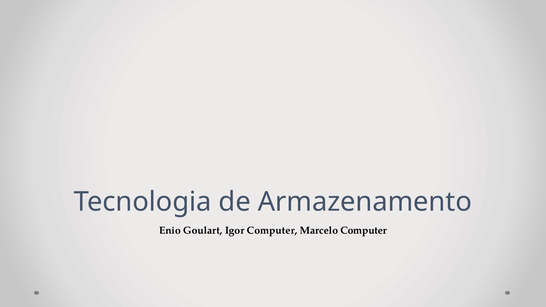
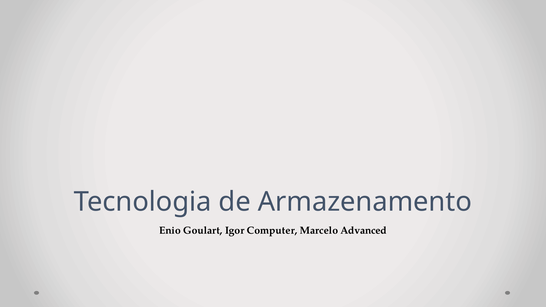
Marcelo Computer: Computer -> Advanced (364, 231)
